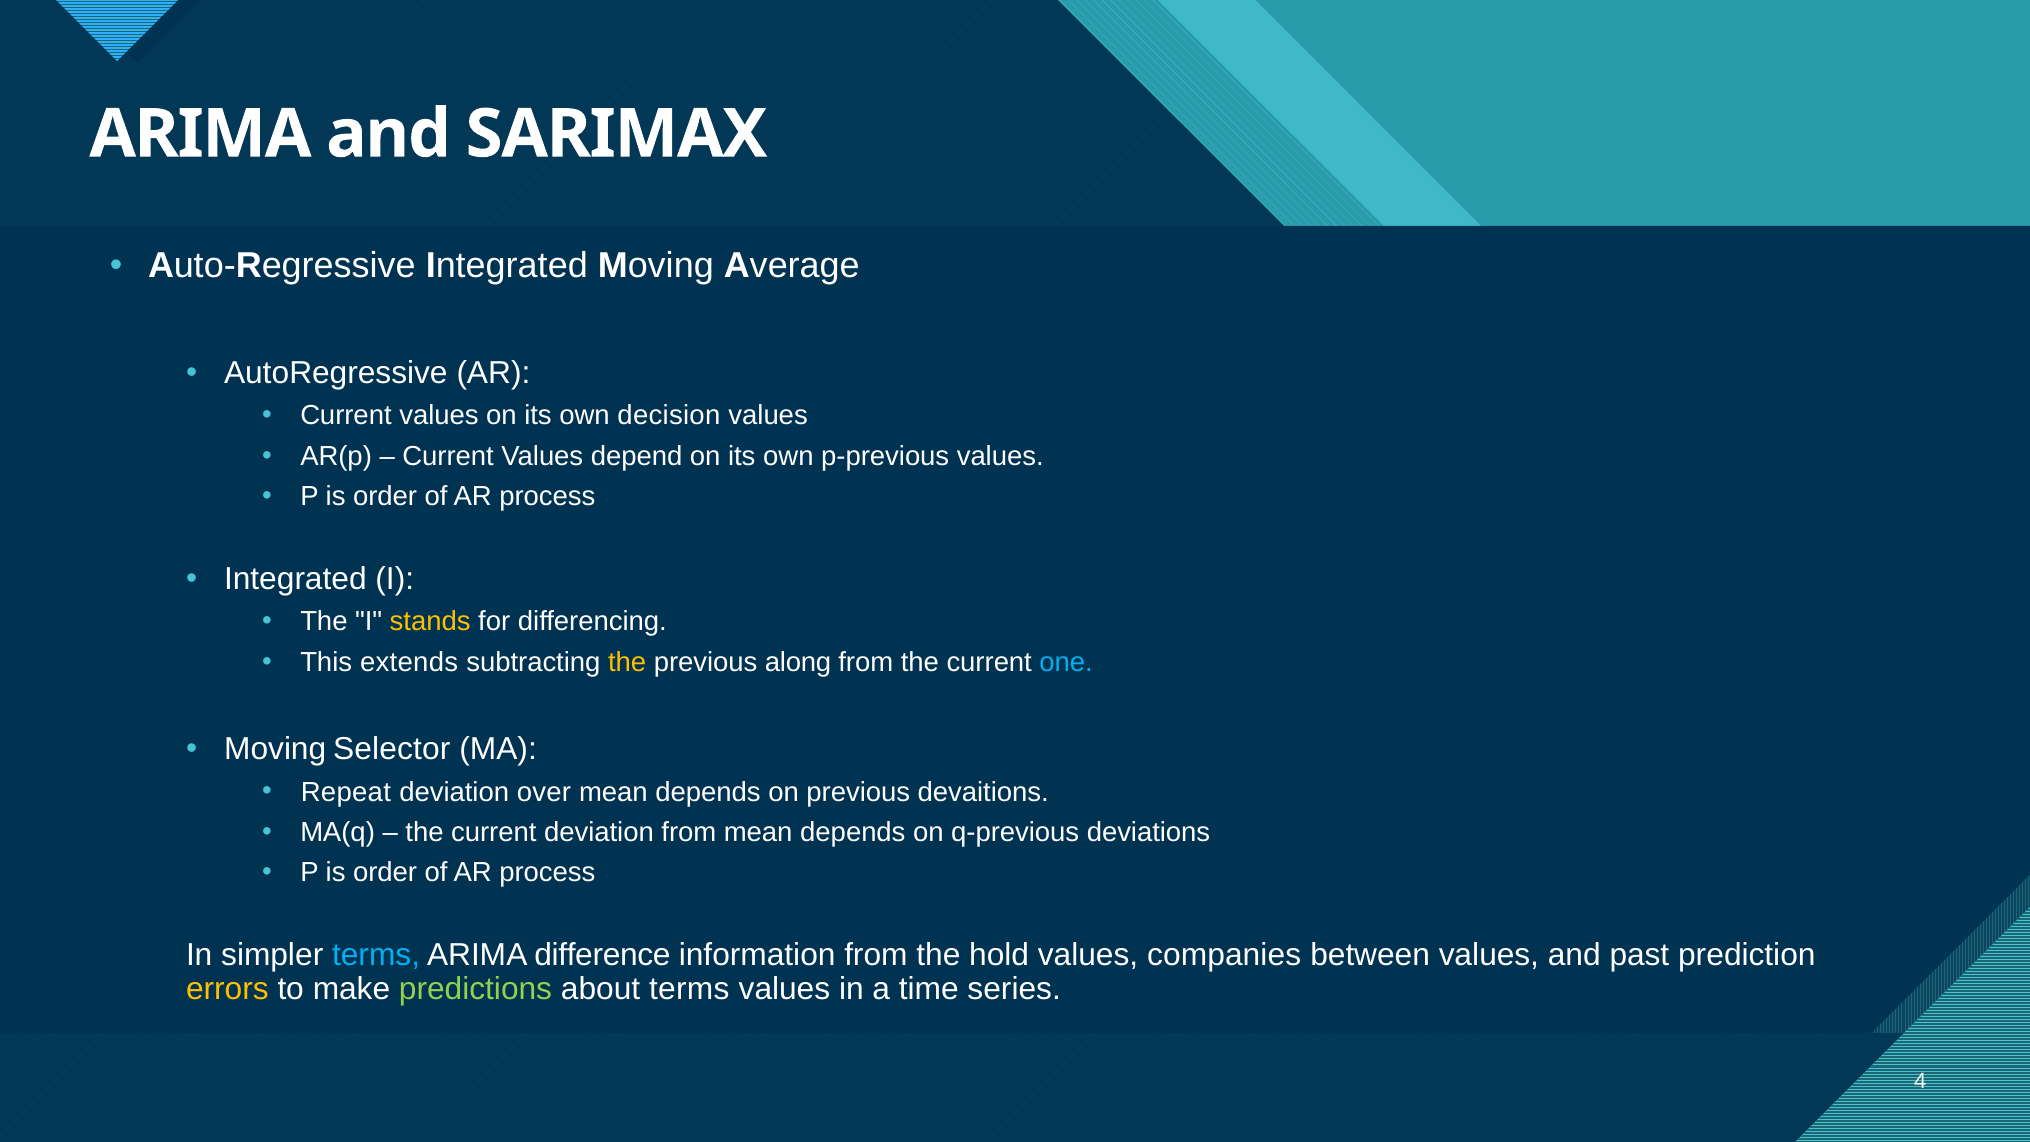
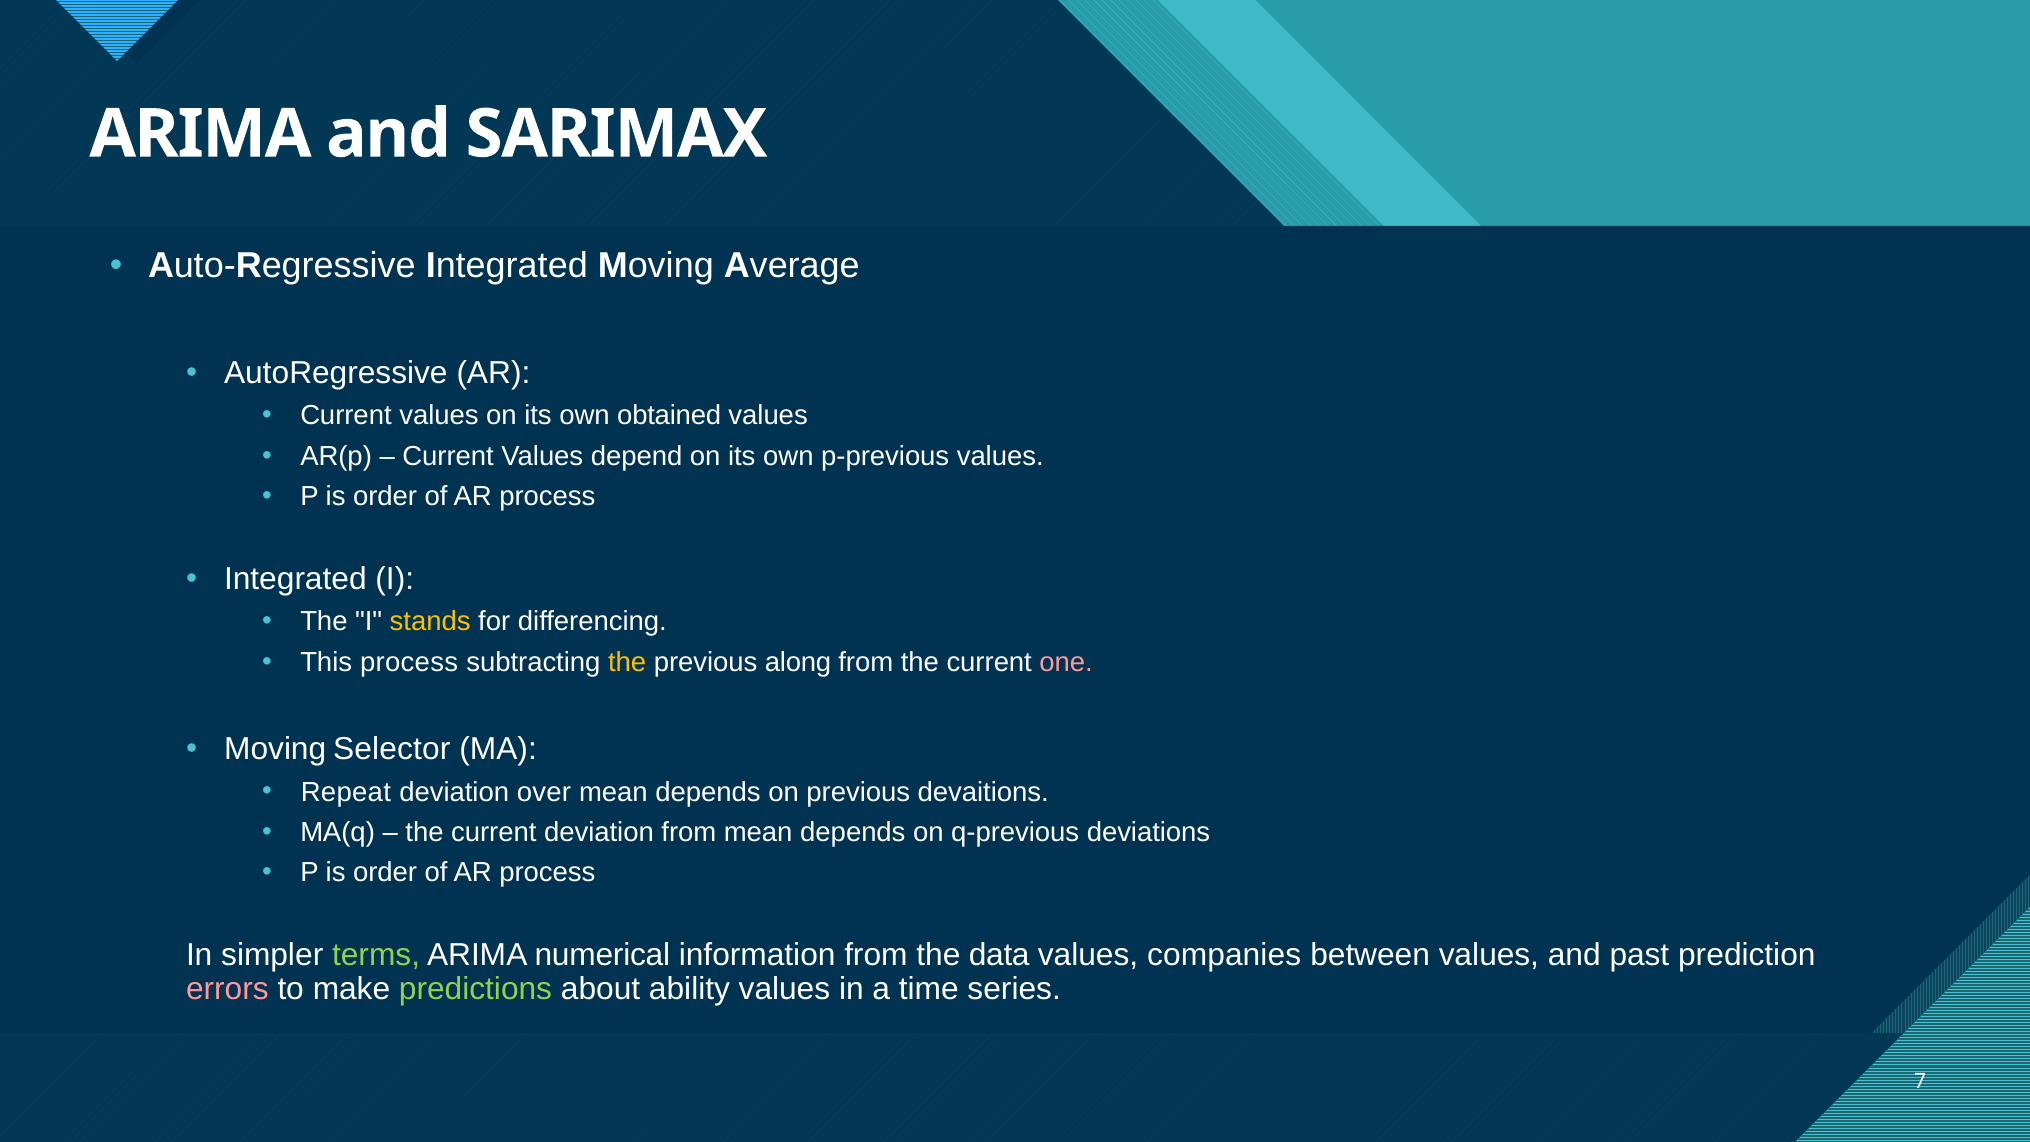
decision: decision -> obtained (669, 416)
This extends: extends -> process (409, 662)
one colour: light blue -> pink (1066, 662)
terms colour: light blue -> light green (376, 955)
difference: difference -> numerical (602, 955)
hold: hold -> data (999, 955)
errors colour: yellow -> pink (227, 989)
about terms: terms -> ability (689, 989)
4: 4 -> 7 (1920, 1082)
